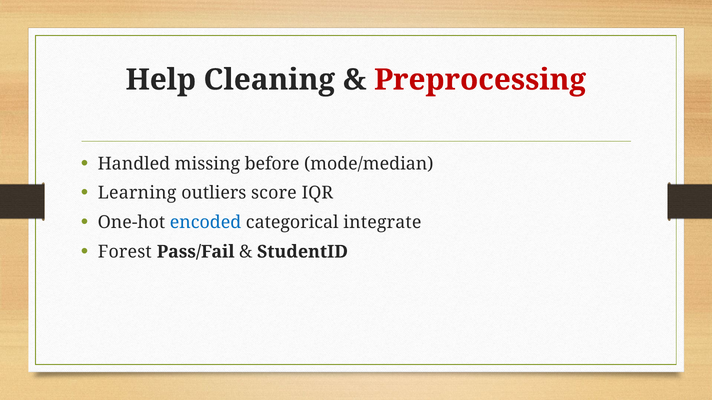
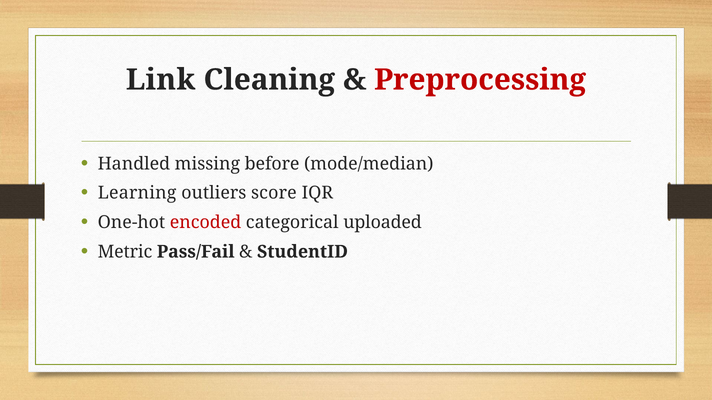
Help: Help -> Link (161, 80)
encoded colour: blue -> red (206, 223)
integrate: integrate -> uploaded (383, 223)
Forest: Forest -> Metric (125, 252)
